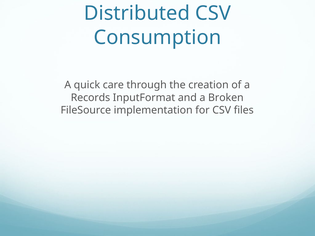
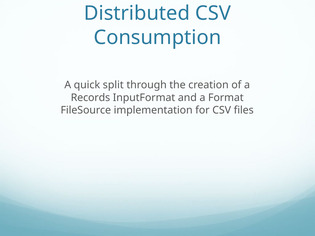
care: care -> split (113, 85)
Broken: Broken -> Format (226, 98)
